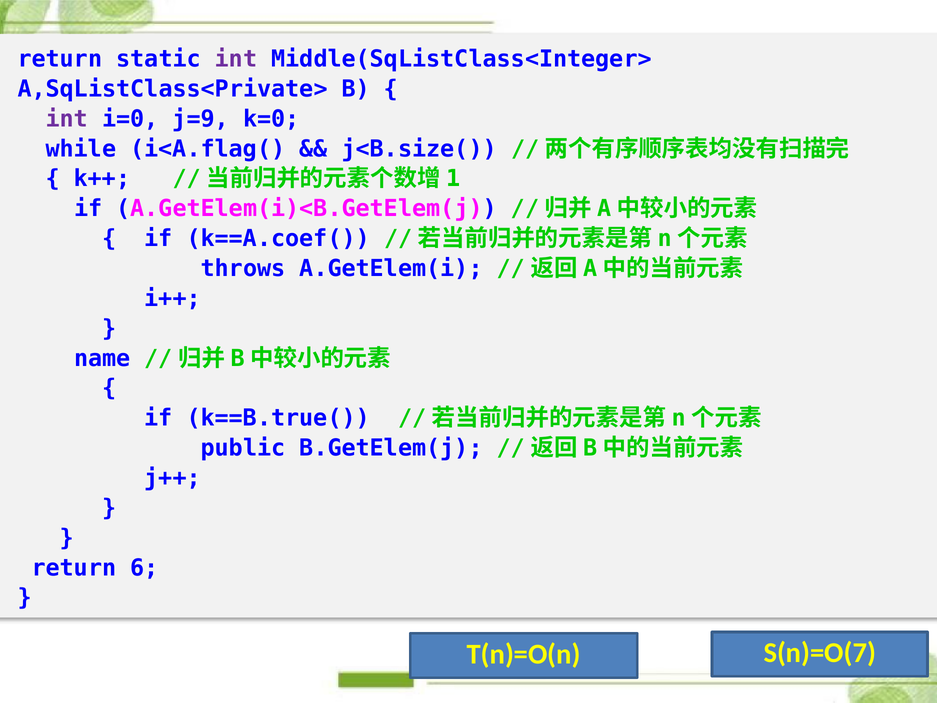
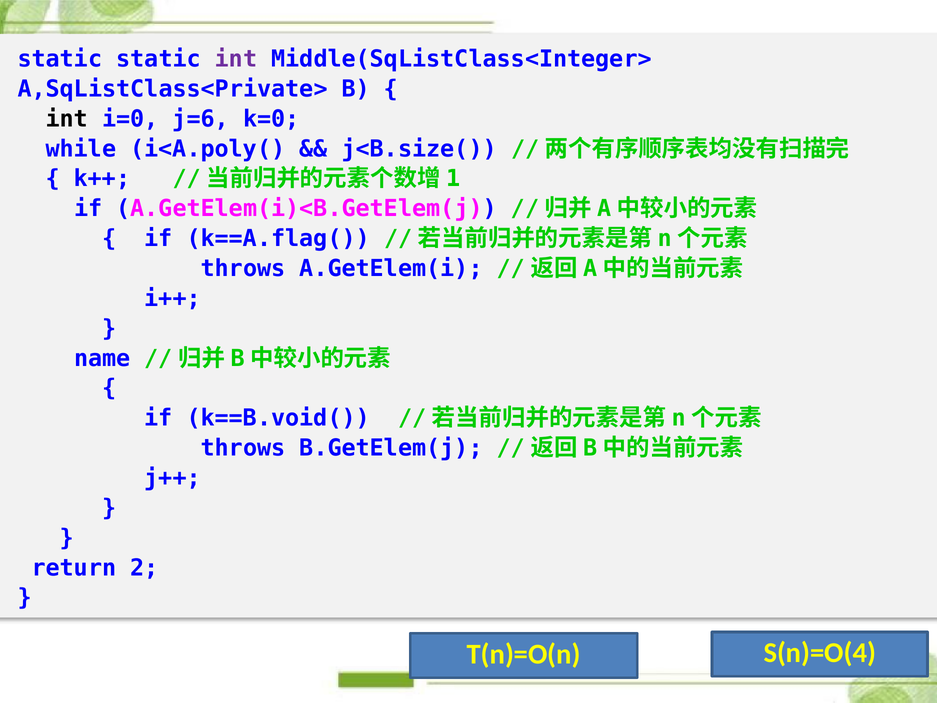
return: return -> static (60, 59)
int colour: purple -> black (67, 119)
j=9: j=9 -> j=6 (201, 119)
i<A.flag(: i<A.flag( -> i<A.poly( (208, 149)
k==A.coef(: k==A.coef( -> k==A.flag( (278, 238)
k==B.true(: k==B.true( -> k==B.void( (278, 418)
public: public -> throws (243, 448)
6: 6 -> 2 (144, 568)
S(n)=O(7: S(n)=O(7 -> S(n)=O(4 (820, 653)
